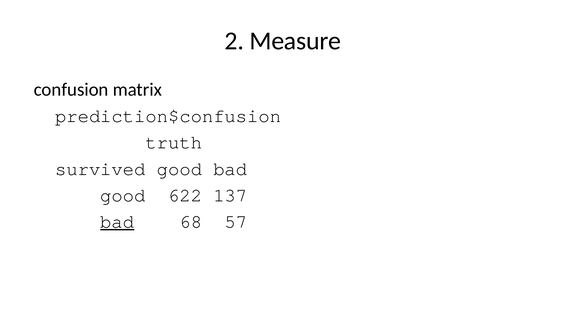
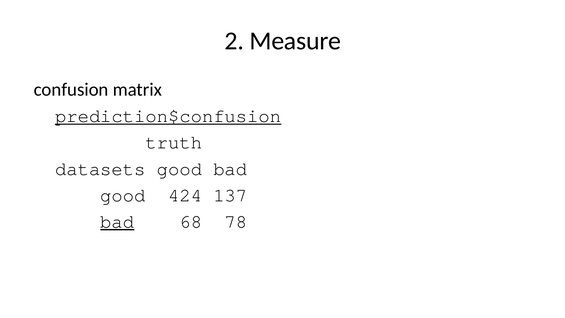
prediction$confusion underline: none -> present (168, 116)
survived: survived -> datasets (100, 169)
622: 622 -> 424 (185, 195)
57: 57 -> 78 (236, 221)
